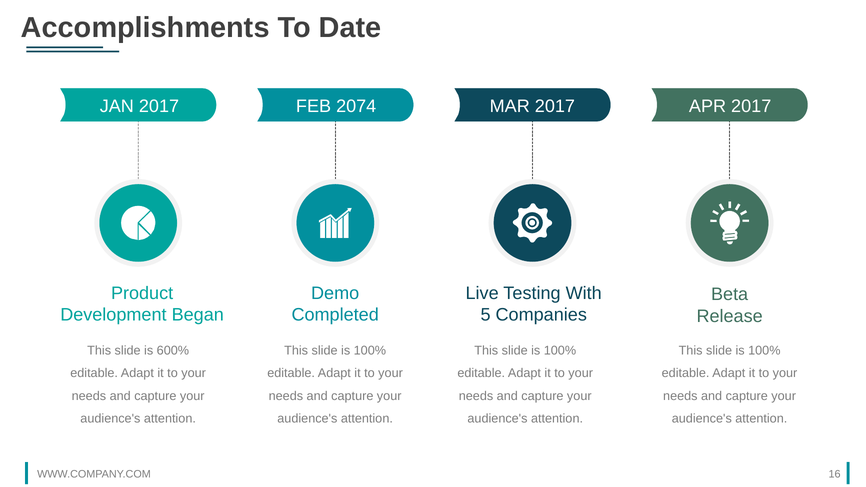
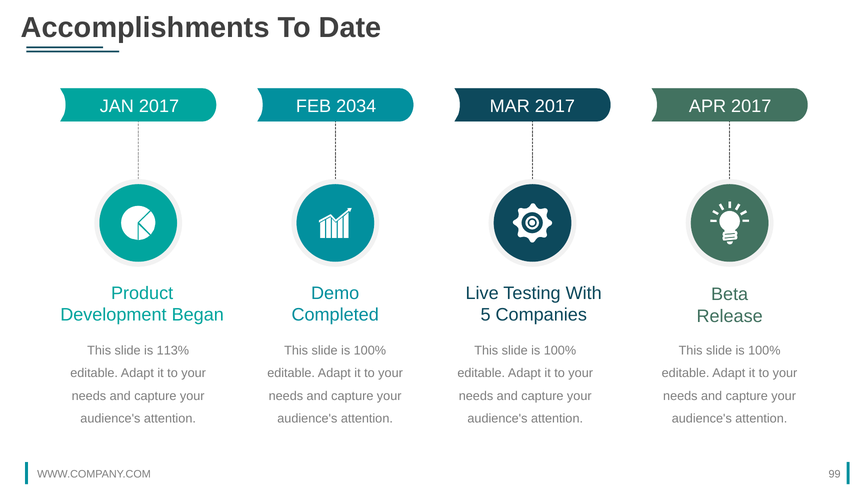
2074: 2074 -> 2034 (356, 106)
600%: 600% -> 113% (173, 351)
16: 16 -> 99 (835, 474)
